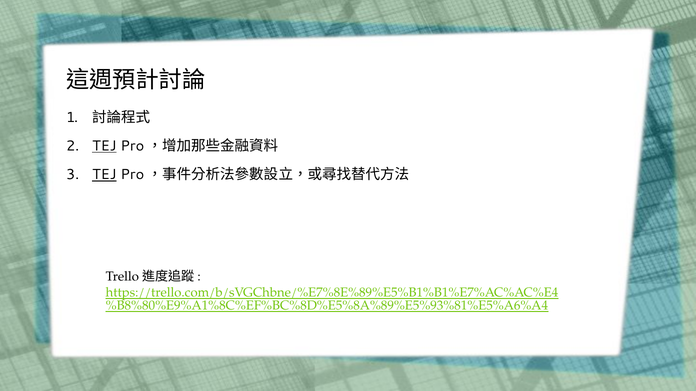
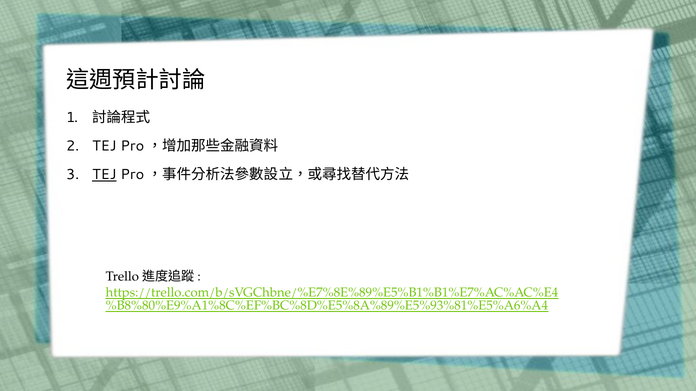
TEJ underline: present -> none (104, 146)
